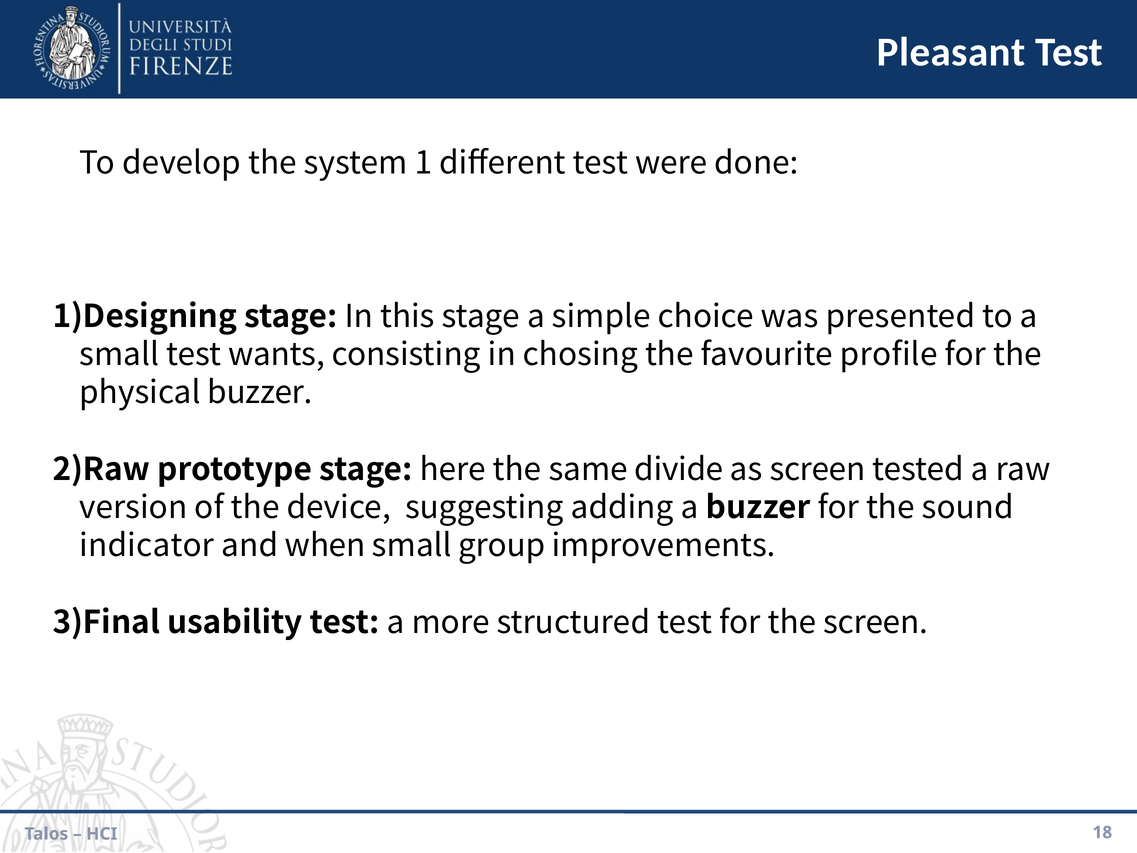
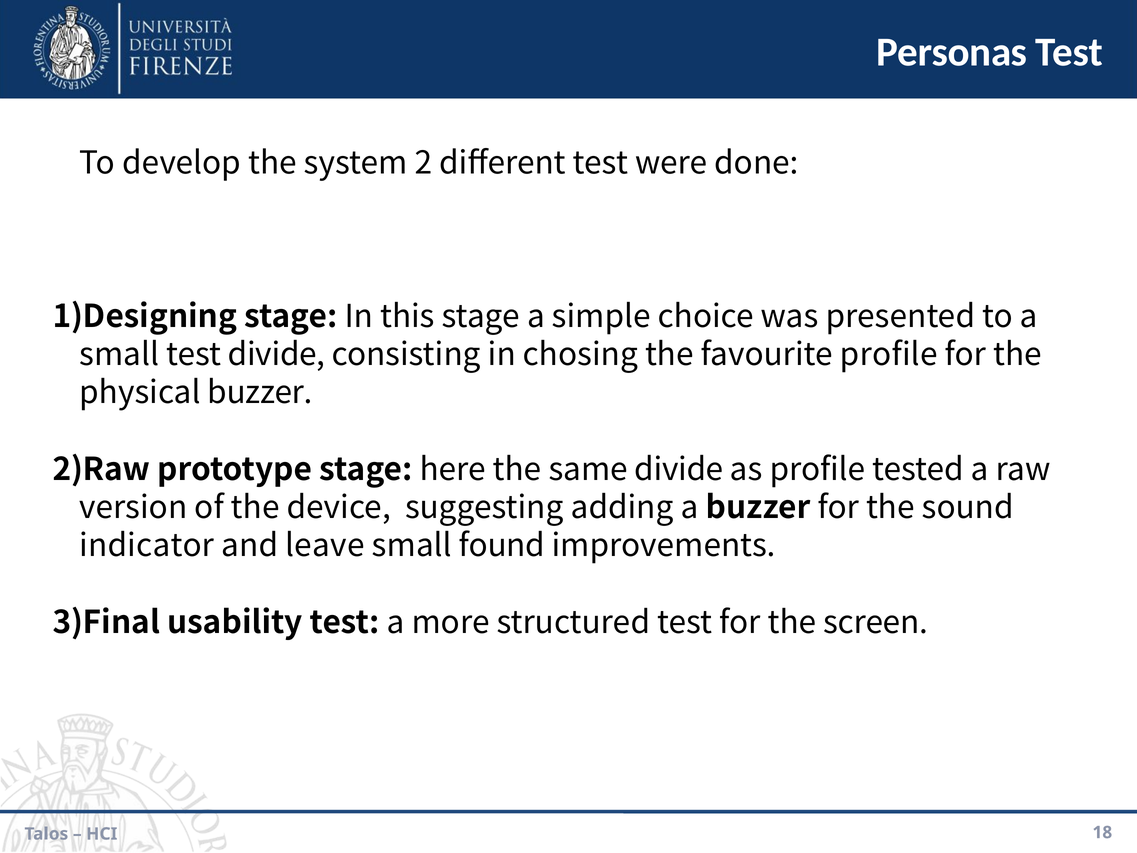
Pleasant: Pleasant -> Personas (952, 52)
1: 1 -> 2 (423, 163)
test wants: wants -> divide (277, 355)
as screen: screen -> profile (817, 470)
when: when -> leave (325, 546)
group: group -> found (502, 546)
